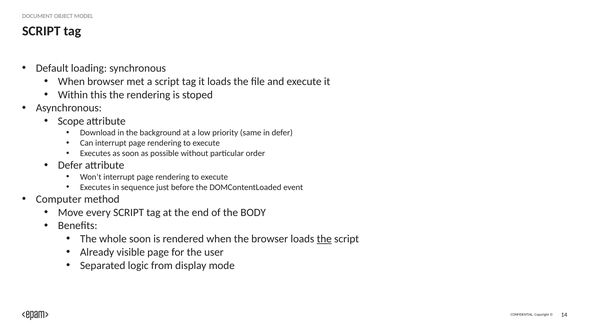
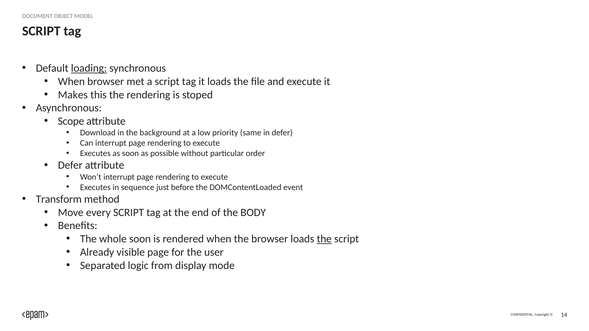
loading underline: none -> present (89, 68)
Within: Within -> Makes (73, 95)
Computer: Computer -> Transform (59, 199)
